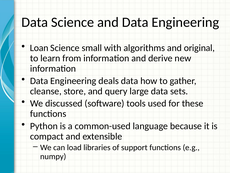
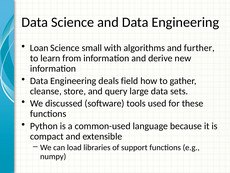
original: original -> further (199, 48)
deals data: data -> field (130, 81)
